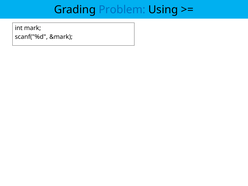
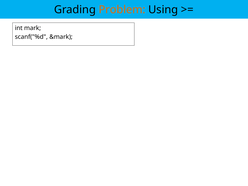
Problem colour: blue -> orange (122, 10)
